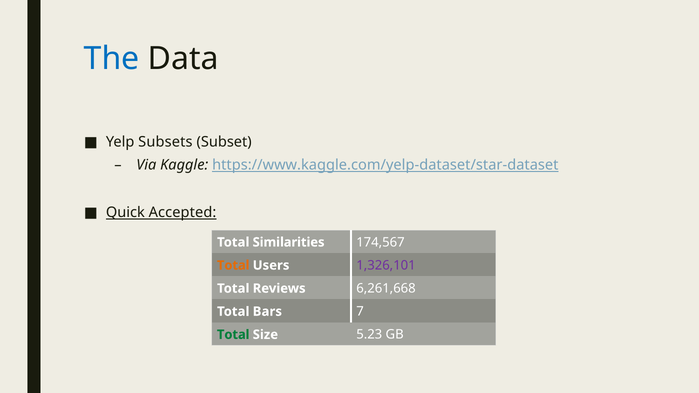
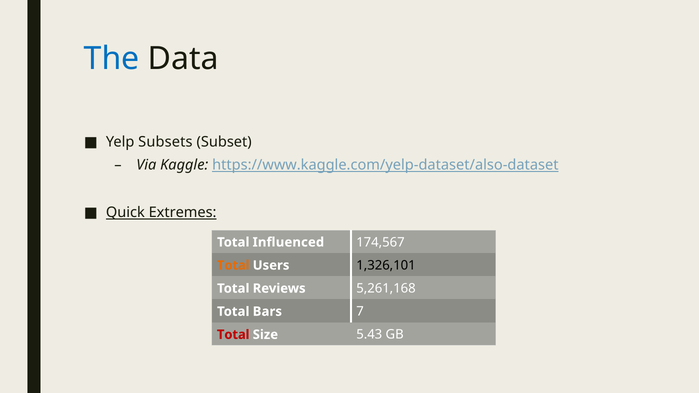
https://www.kaggle.com/yelp-dataset/star-dataset: https://www.kaggle.com/yelp-dataset/star-dataset -> https://www.kaggle.com/yelp-dataset/also-dataset (385, 165)
Accepted: Accepted -> Extremes (183, 213)
Similarities: Similarities -> Influenced (288, 242)
1,326,101 colour: purple -> black (386, 265)
6,261,668: 6,261,668 -> 5,261,168 (386, 289)
Total colour: green -> red (233, 335)
5.23: 5.23 -> 5.43 (369, 335)
